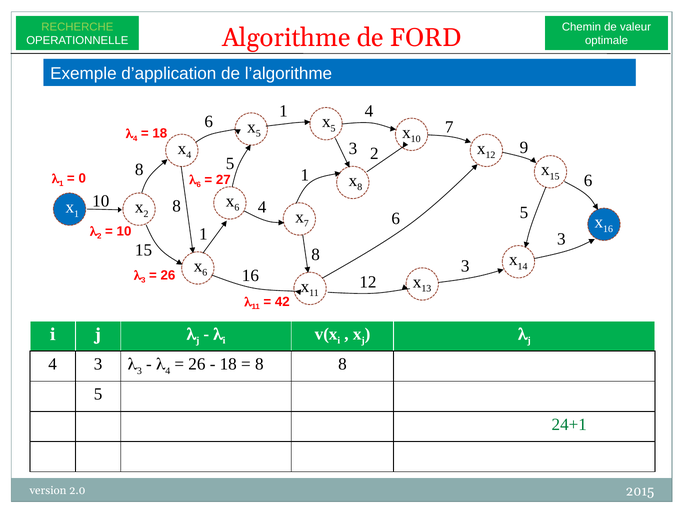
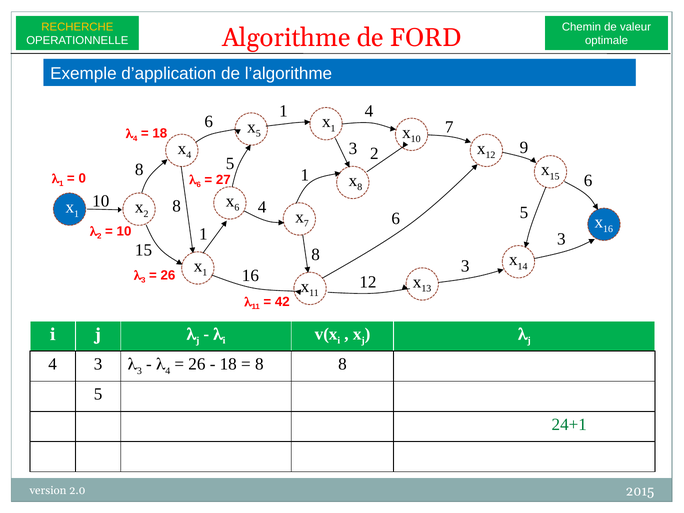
RECHERCHE colour: light green -> yellow (77, 27)
5: 5 -> 1 (333, 128)
6: 6 -> 1 (205, 273)
